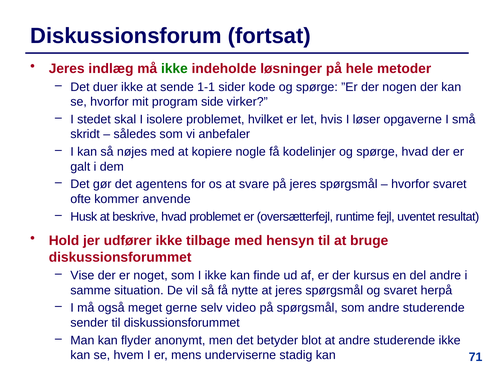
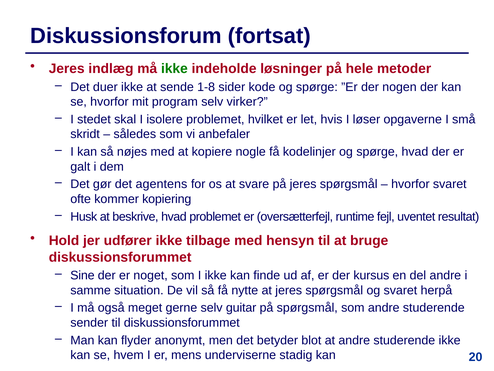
1-1: 1-1 -> 1-8 (206, 87)
program side: side -> selv (212, 102)
anvende: anvende -> kopiering (167, 199)
Vise: Vise -> Sine (82, 275)
video: video -> guitar (241, 307)
71: 71 -> 20 (476, 357)
